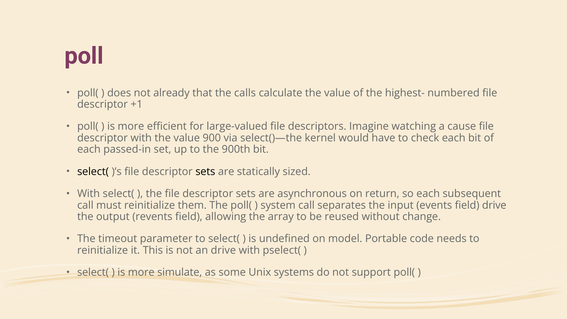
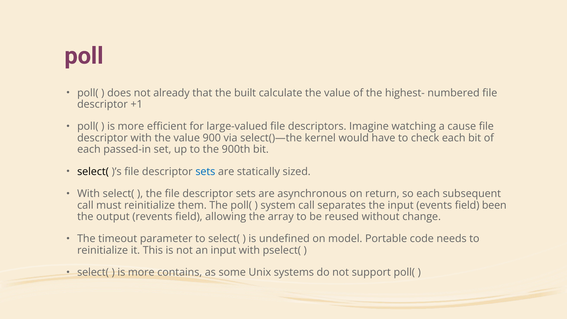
calls: calls -> built (245, 93)
sets colour: black -> blue (205, 172)
field drive: drive -> been (494, 205)
an drive: drive -> input (223, 250)
simulate: simulate -> contains (180, 272)
